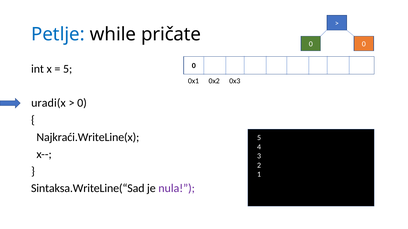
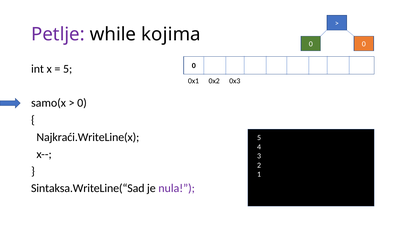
Petlje colour: blue -> purple (58, 34)
pričate: pričate -> kojima (171, 34)
uradi(x: uradi(x -> samo(x (49, 103)
